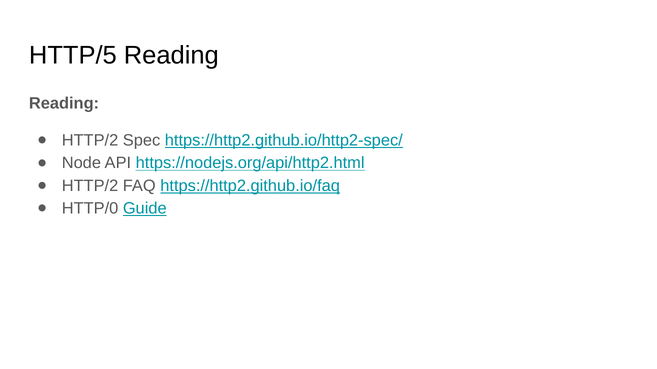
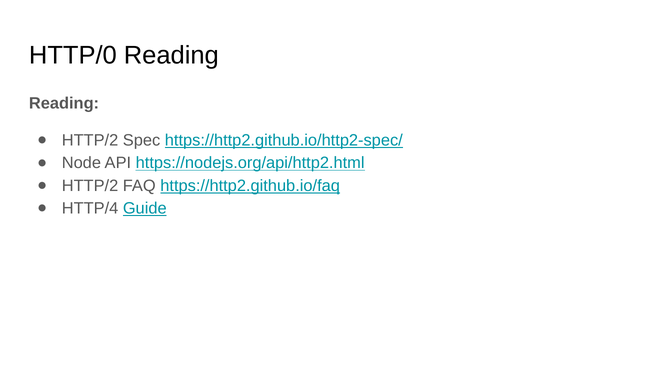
HTTP/5: HTTP/5 -> HTTP/0 (73, 56)
HTTP/0: HTTP/0 -> HTTP/4 (90, 209)
